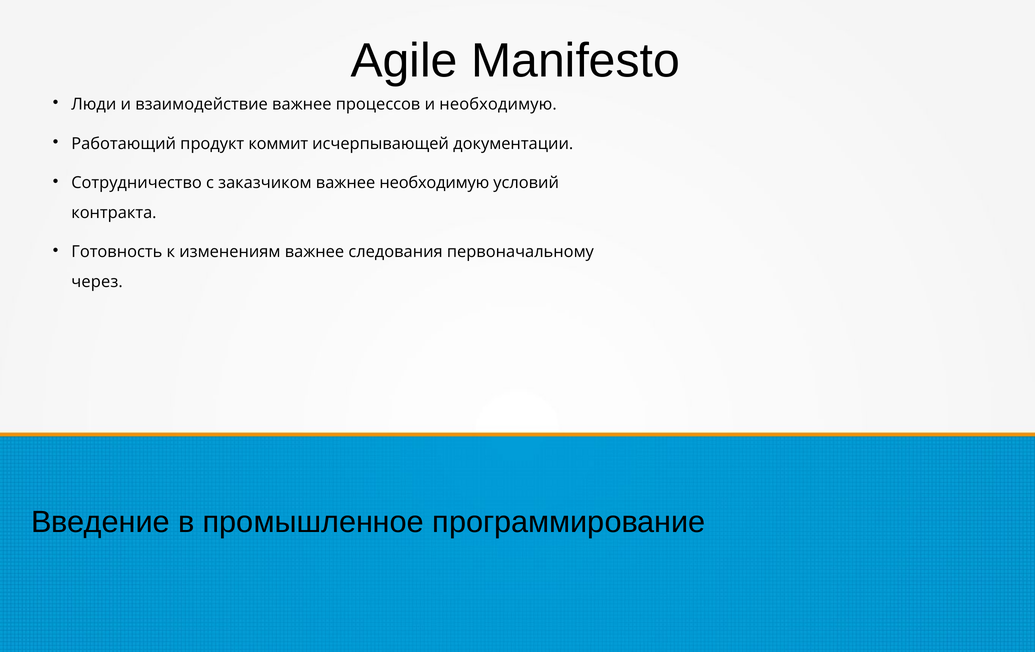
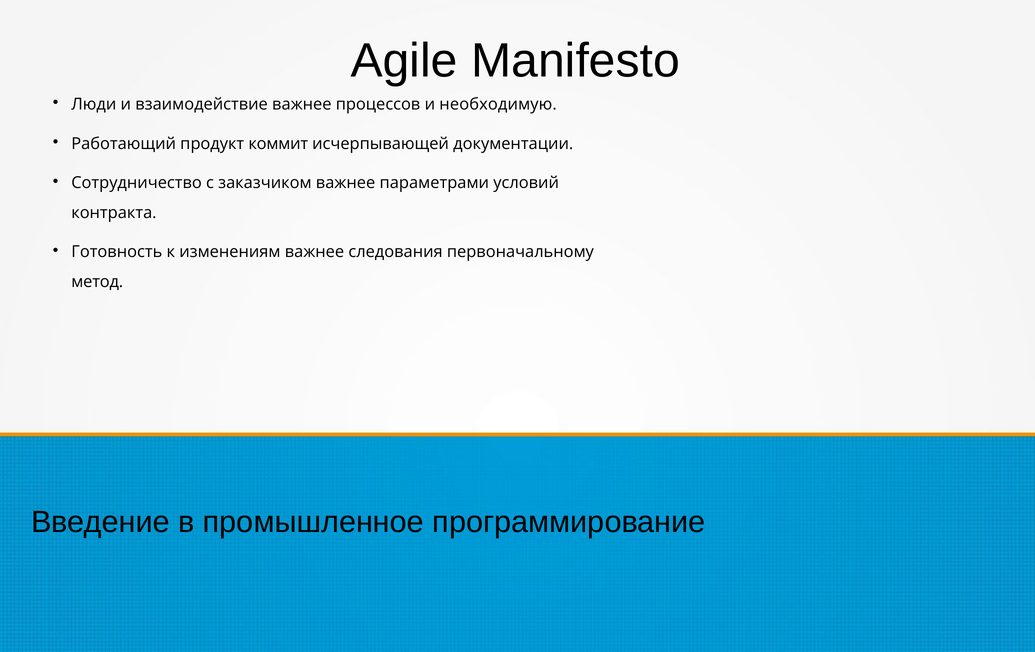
важнее необходимую: необходимую -> параметрами (434, 183)
через: через -> метод (97, 282)
